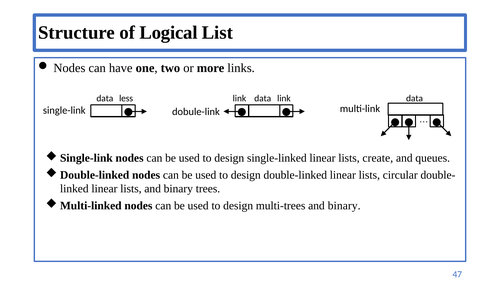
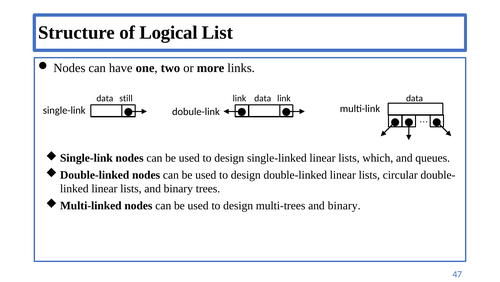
less: less -> still (126, 98)
create: create -> which (378, 158)
